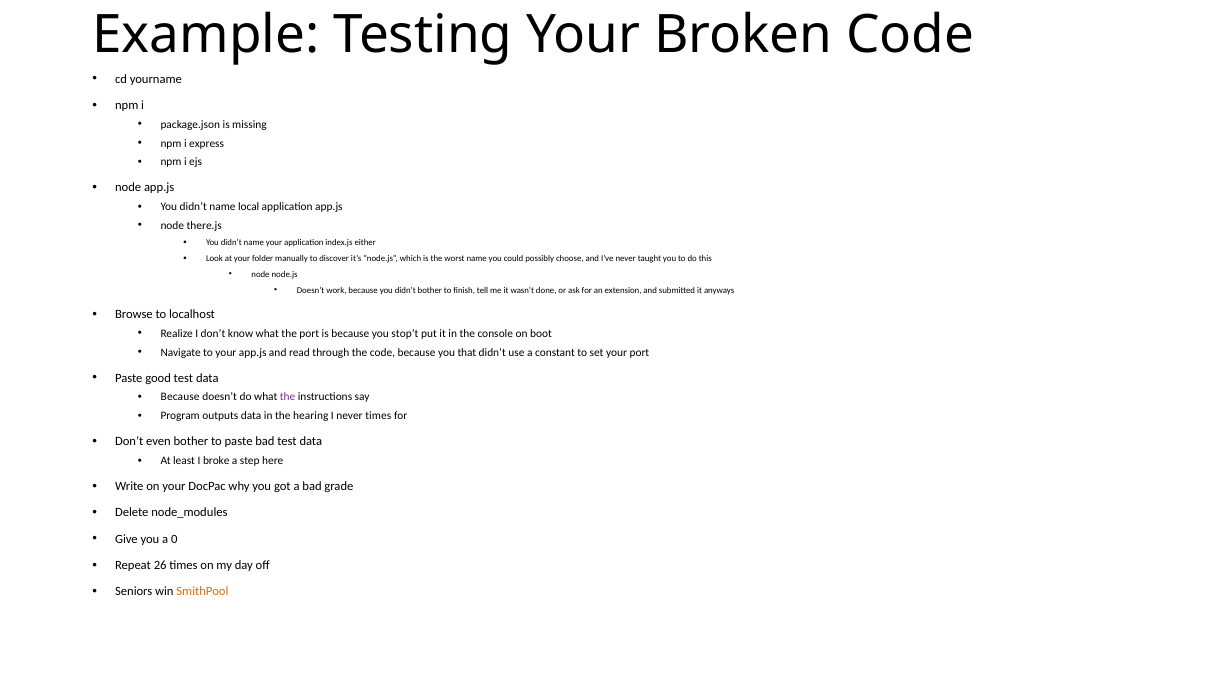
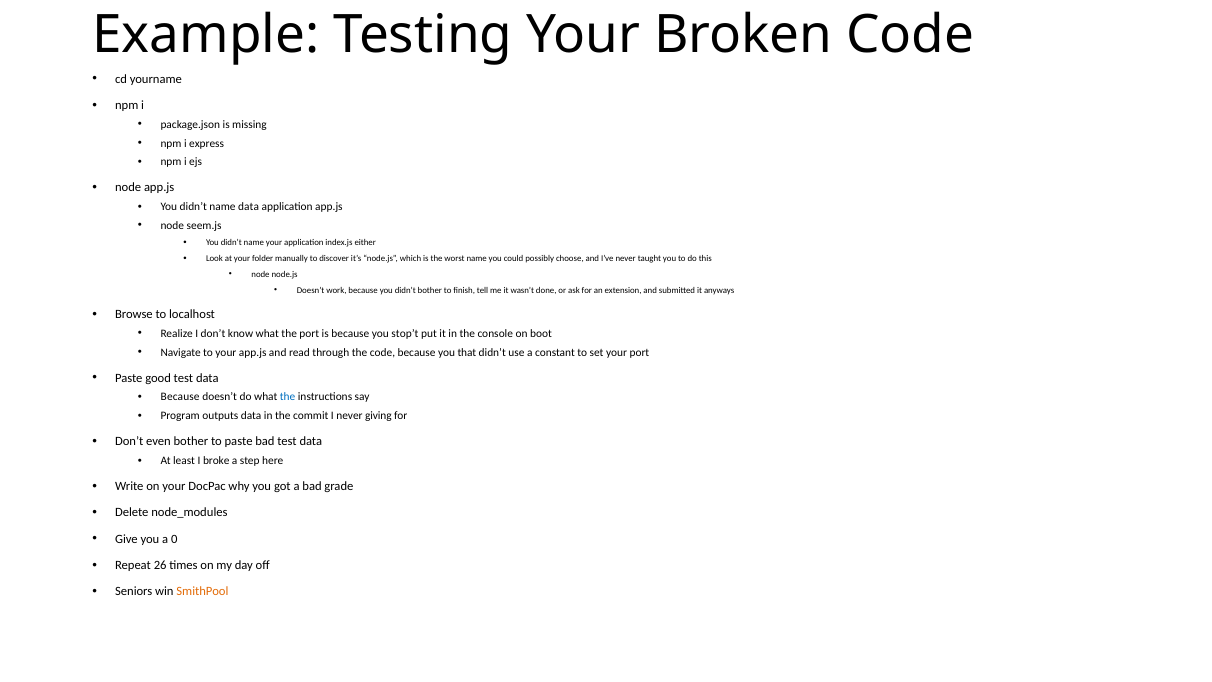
name local: local -> data (249, 207)
there.js: there.js -> seem.js (204, 225)
the colour: purple -> blue (288, 397)
hearing: hearing -> commit (311, 416)
never times: times -> giving (378, 416)
